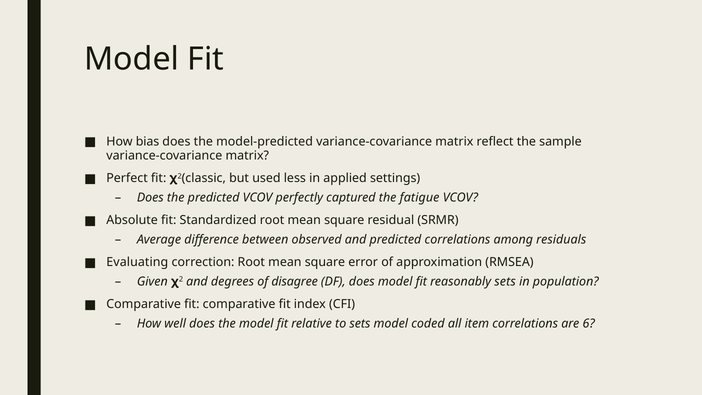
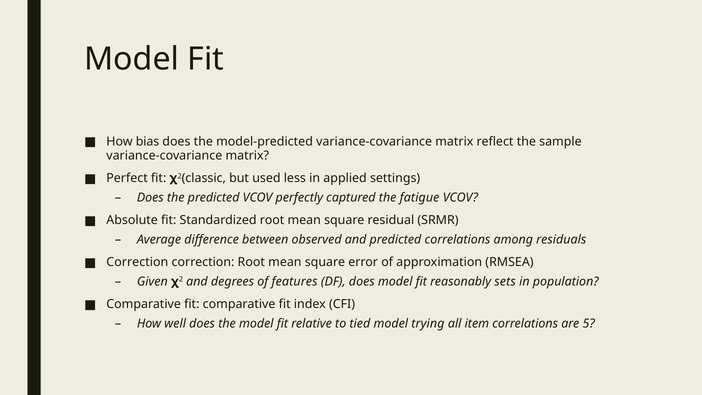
Evaluating: Evaluating -> Correction (137, 262)
disagree: disagree -> features (295, 281)
to sets: sets -> tied (360, 323)
coded: coded -> trying (428, 323)
6: 6 -> 5 (589, 323)
